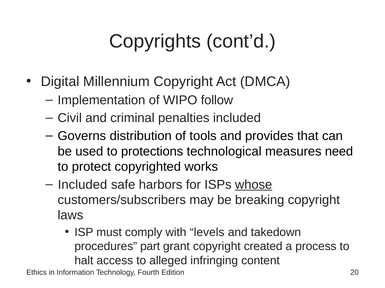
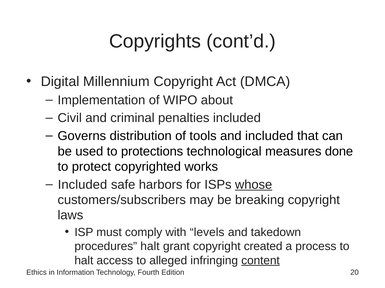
follow: follow -> about (217, 100)
and provides: provides -> included (269, 136)
need: need -> done (339, 152)
procedures part: part -> halt (150, 247)
content underline: none -> present (261, 261)
